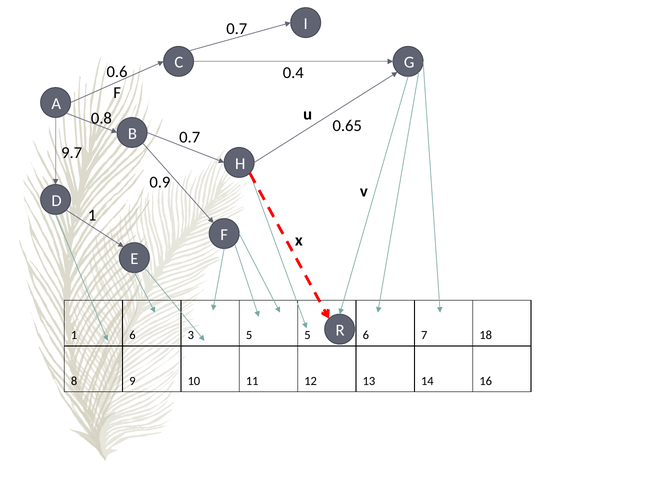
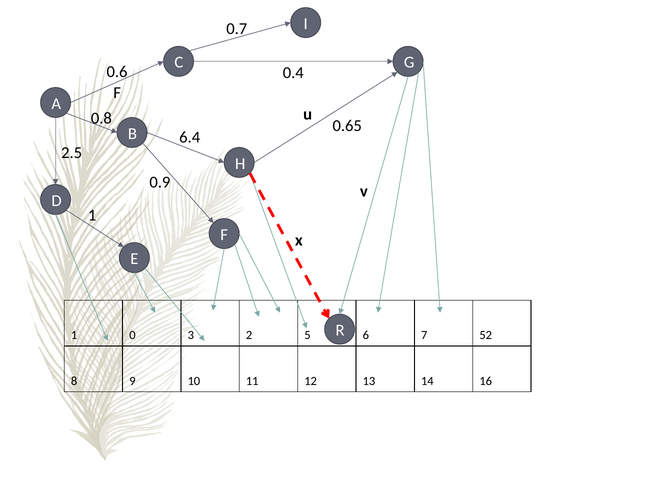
0.7: 0.7 -> 6.4 (190, 137)
9.7: 9.7 -> 2.5 (72, 153)
1 6: 6 -> 0 (132, 336)
3 5: 5 -> 2 (249, 336)
18: 18 -> 52 (486, 336)
